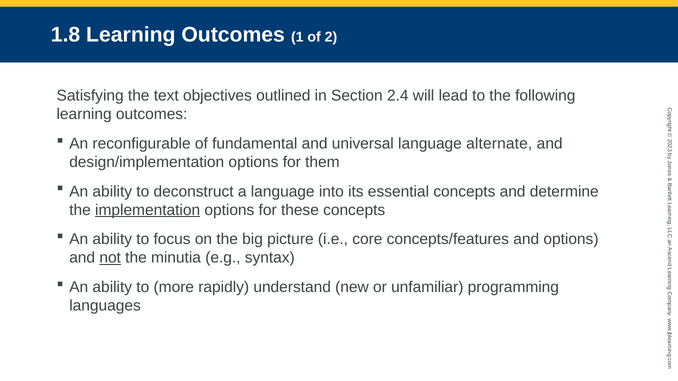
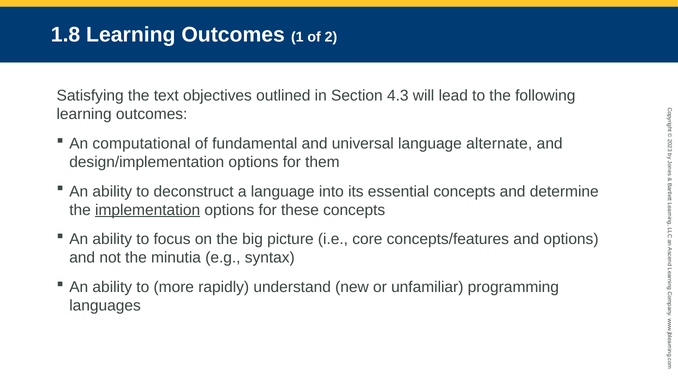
2.4: 2.4 -> 4.3 (398, 96)
reconfigurable: reconfigurable -> computational (142, 144)
not underline: present -> none (110, 258)
